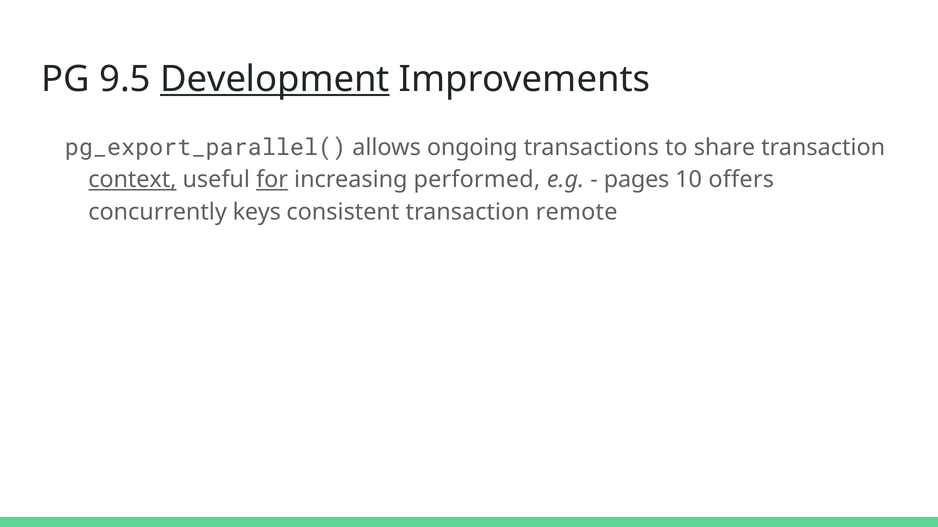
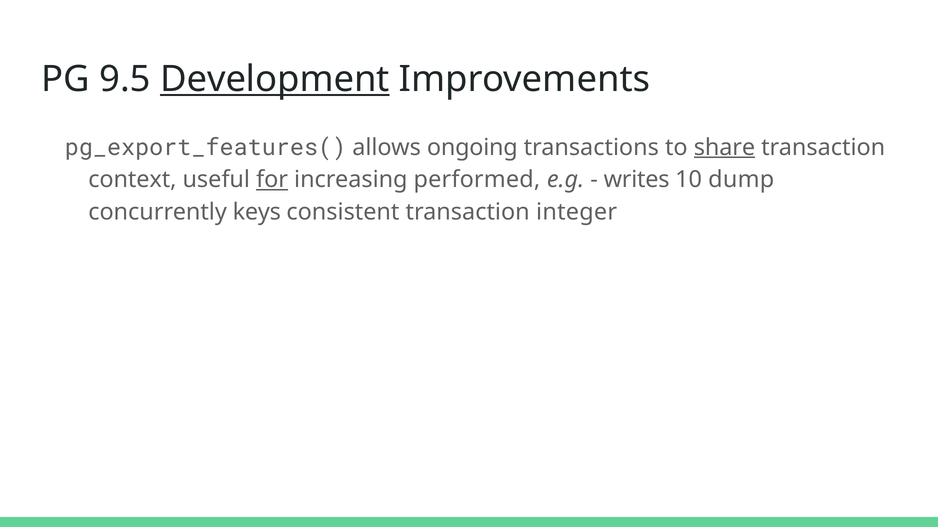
pg_export_parallel(: pg_export_parallel( -> pg_export_features( (206, 148)
share underline: none -> present (724, 148)
context underline: present -> none (132, 180)
pages: pages -> writes (637, 180)
offers: offers -> dump (741, 180)
remote: remote -> integer (577, 212)
